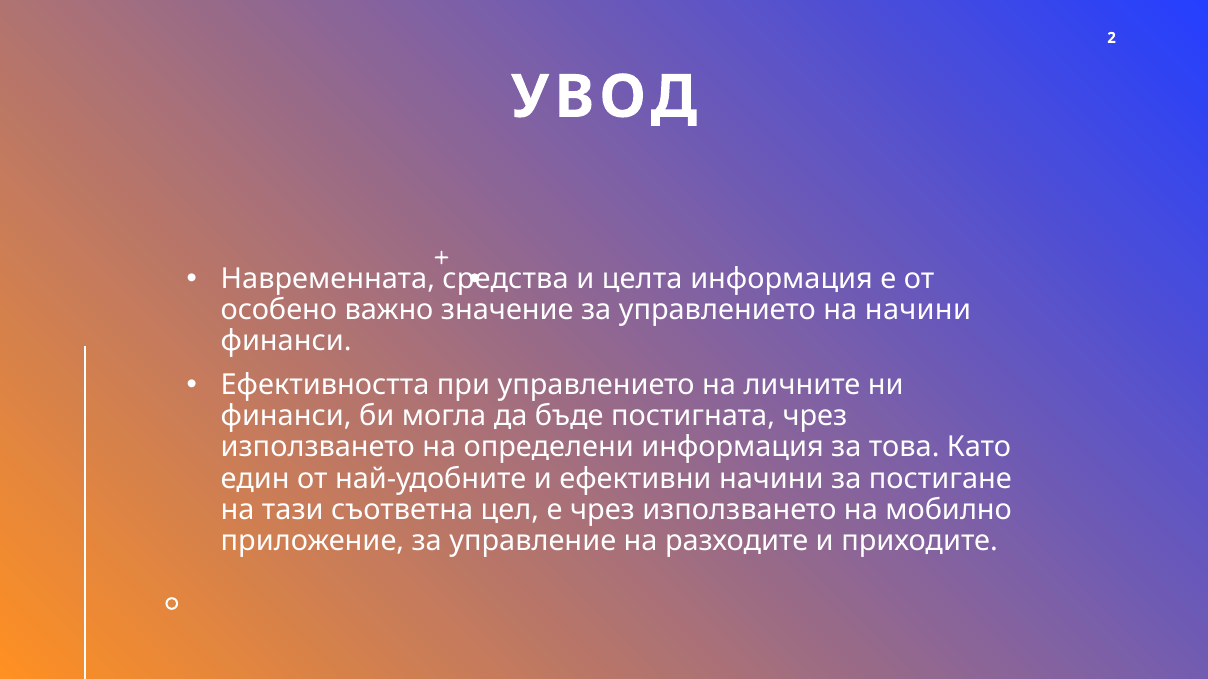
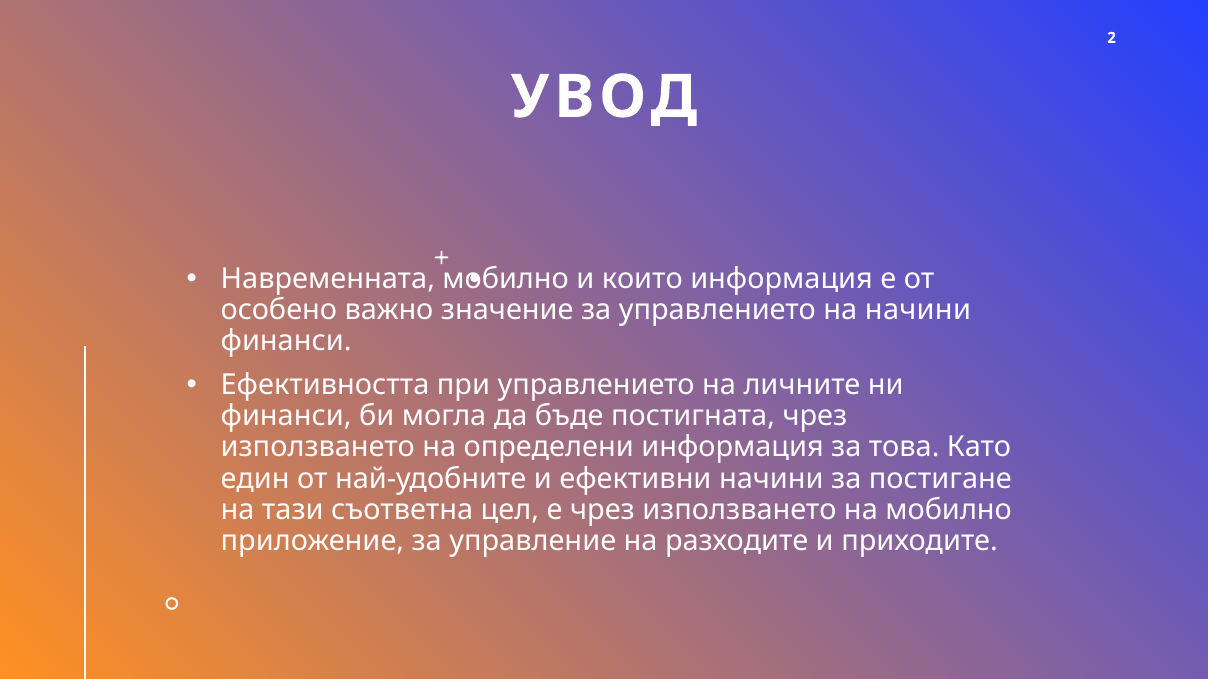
Навременната средства: средства -> мобилно (506, 279)
целта: целта -> които (642, 279)
